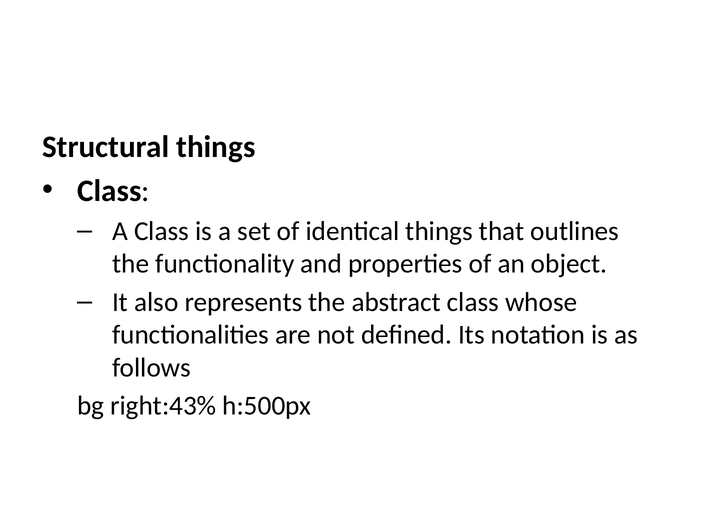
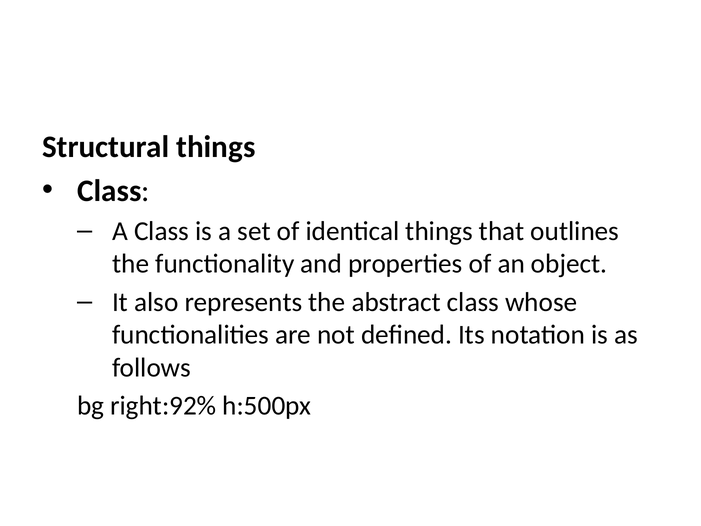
right:43%: right:43% -> right:92% (163, 406)
